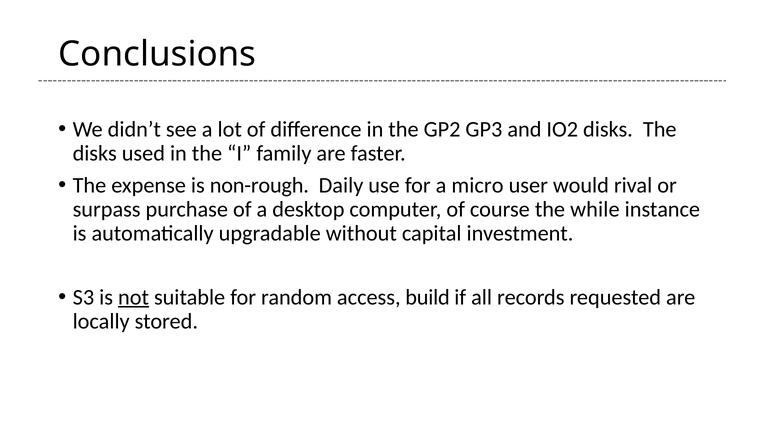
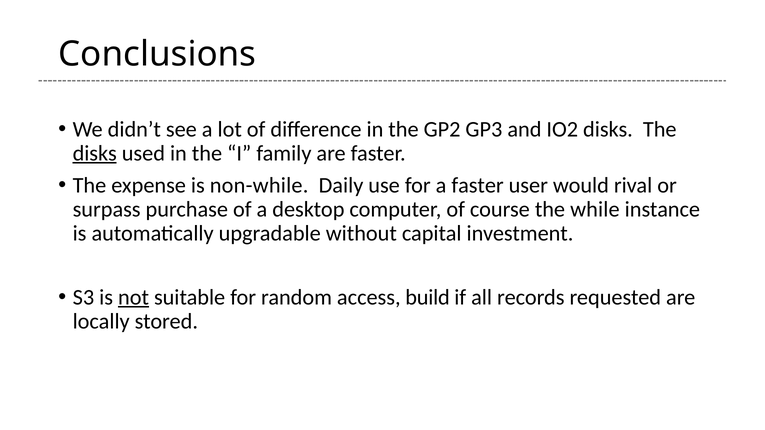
disks underline: none -> present (95, 153)
non-rough: non-rough -> non-while (259, 185)
a micro: micro -> faster (478, 185)
